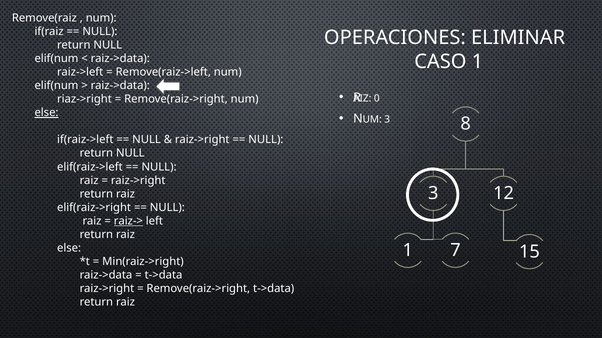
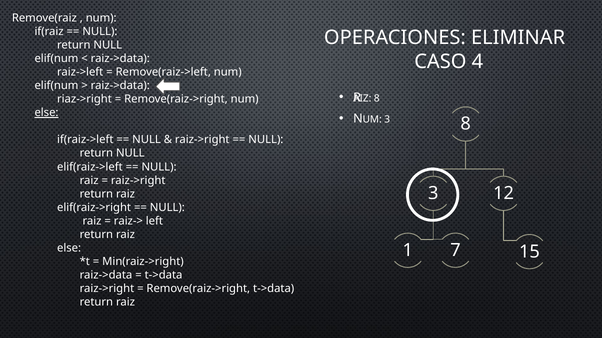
CASO 1: 1 -> 4 (477, 62)
0: 0 -> 8 (377, 98)
raiz-> underline: present -> none (128, 221)
